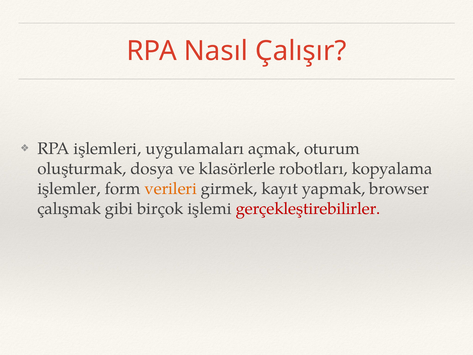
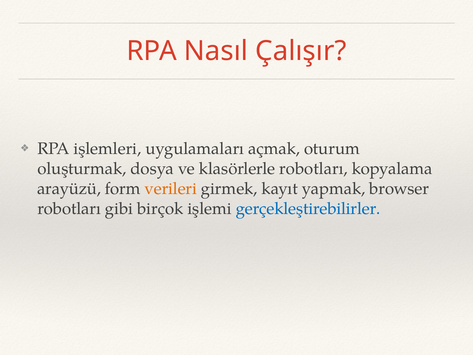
işlemler: işlemler -> arayüzü (69, 189)
çalışmak: çalışmak -> robotları (69, 208)
gerçekleştirebilirler colour: red -> blue (308, 208)
